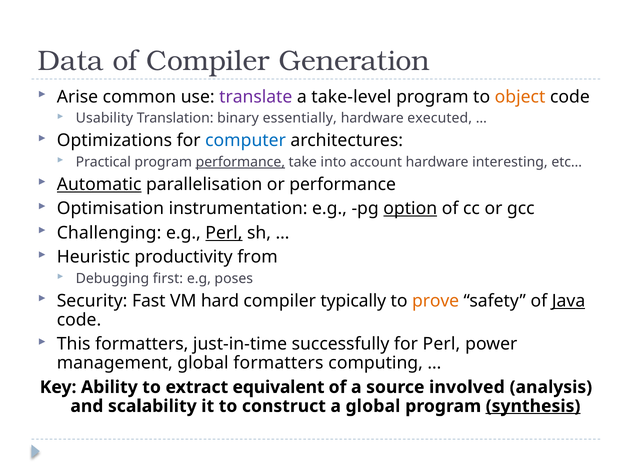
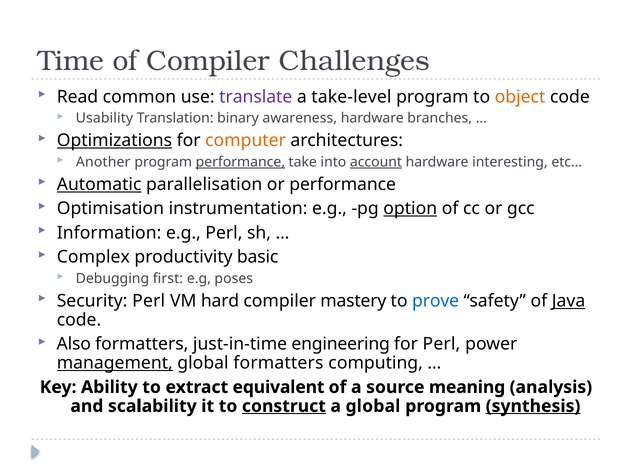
Data: Data -> Time (71, 61)
Generation: Generation -> Challenges (354, 61)
Arise: Arise -> Read (77, 97)
essentially: essentially -> awareness (300, 118)
executed: executed -> branches (440, 118)
Optimizations underline: none -> present (114, 141)
computer colour: blue -> orange (246, 141)
Practical: Practical -> Another (103, 162)
account underline: none -> present (376, 162)
Challenging: Challenging -> Information (109, 233)
Perl underline: present -> none (224, 233)
Heuristic: Heuristic -> Complex (93, 257)
from: from -> basic (258, 257)
Security Fast: Fast -> Perl (149, 301)
typically: typically -> mastery (353, 301)
prove colour: orange -> blue (436, 301)
This: This -> Also (74, 344)
successfully: successfully -> engineering (341, 344)
management underline: none -> present (115, 363)
involved: involved -> meaning (467, 387)
construct underline: none -> present (284, 406)
